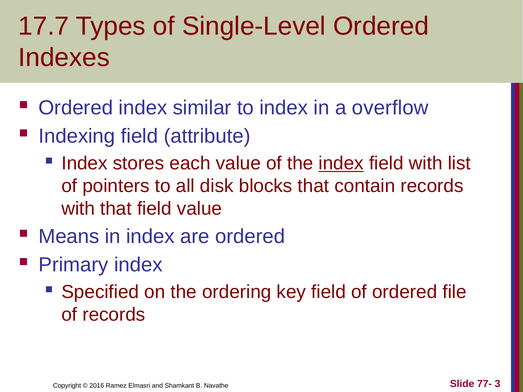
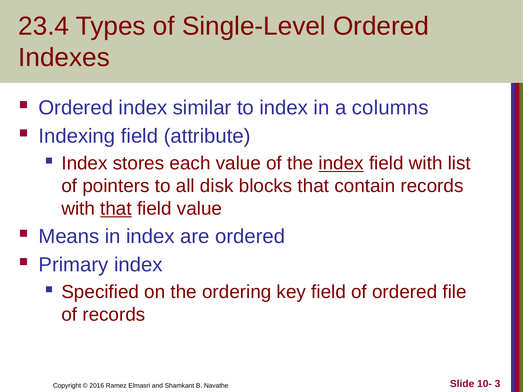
17.7: 17.7 -> 23.4 (44, 26)
overflow: overflow -> columns (390, 108)
that underline: none -> present (116, 209)
77-: 77- -> 10- (484, 384)
